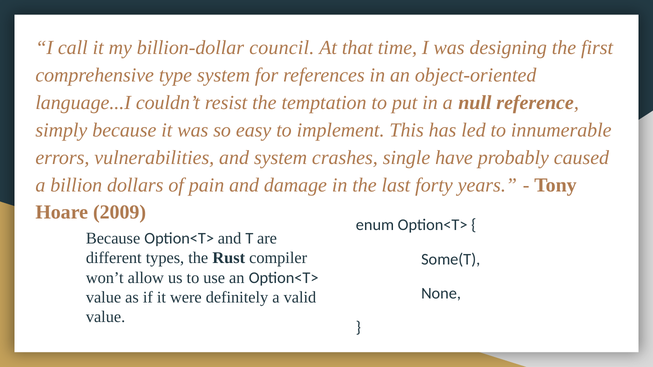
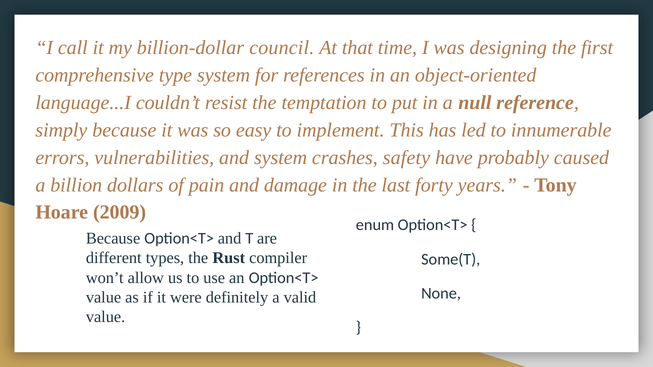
single: single -> safety (406, 158)
